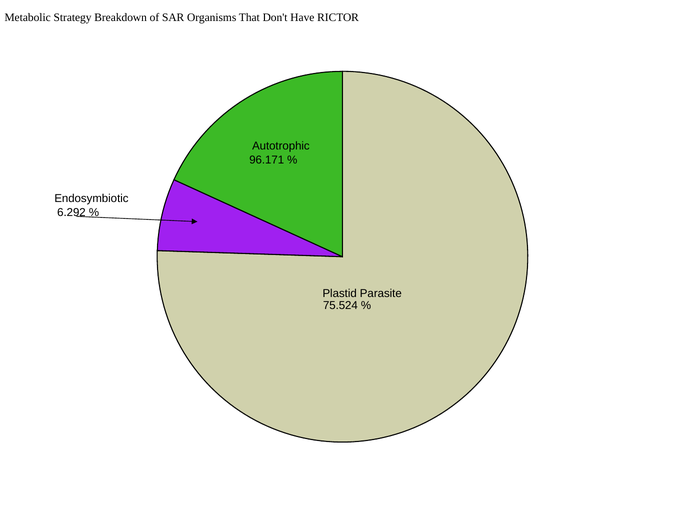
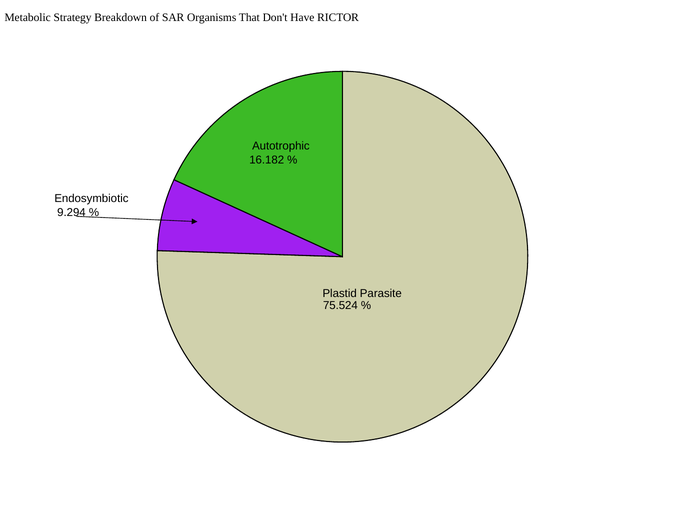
96.171: 96.171 -> 16.182 (267, 160)
6.292: 6.292 -> 9.294 (71, 212)
